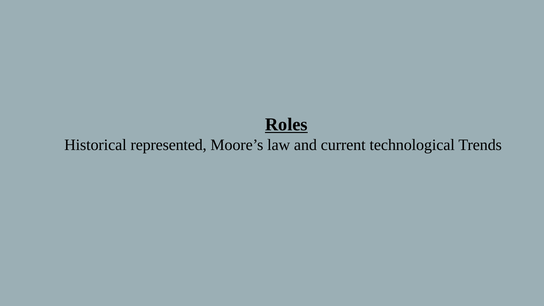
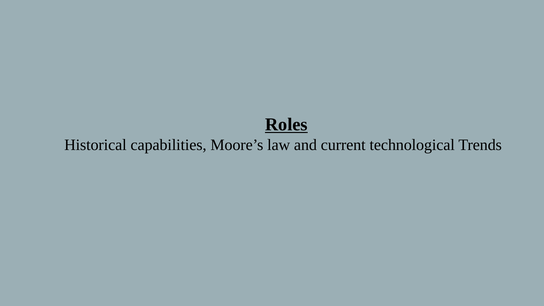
represented: represented -> capabilities (169, 145)
